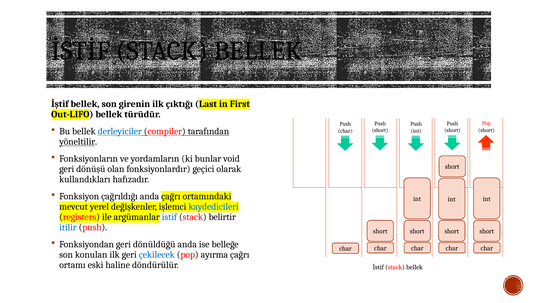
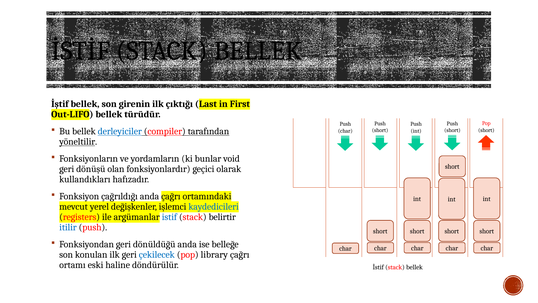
ayırma: ayırma -> library (214, 254)
